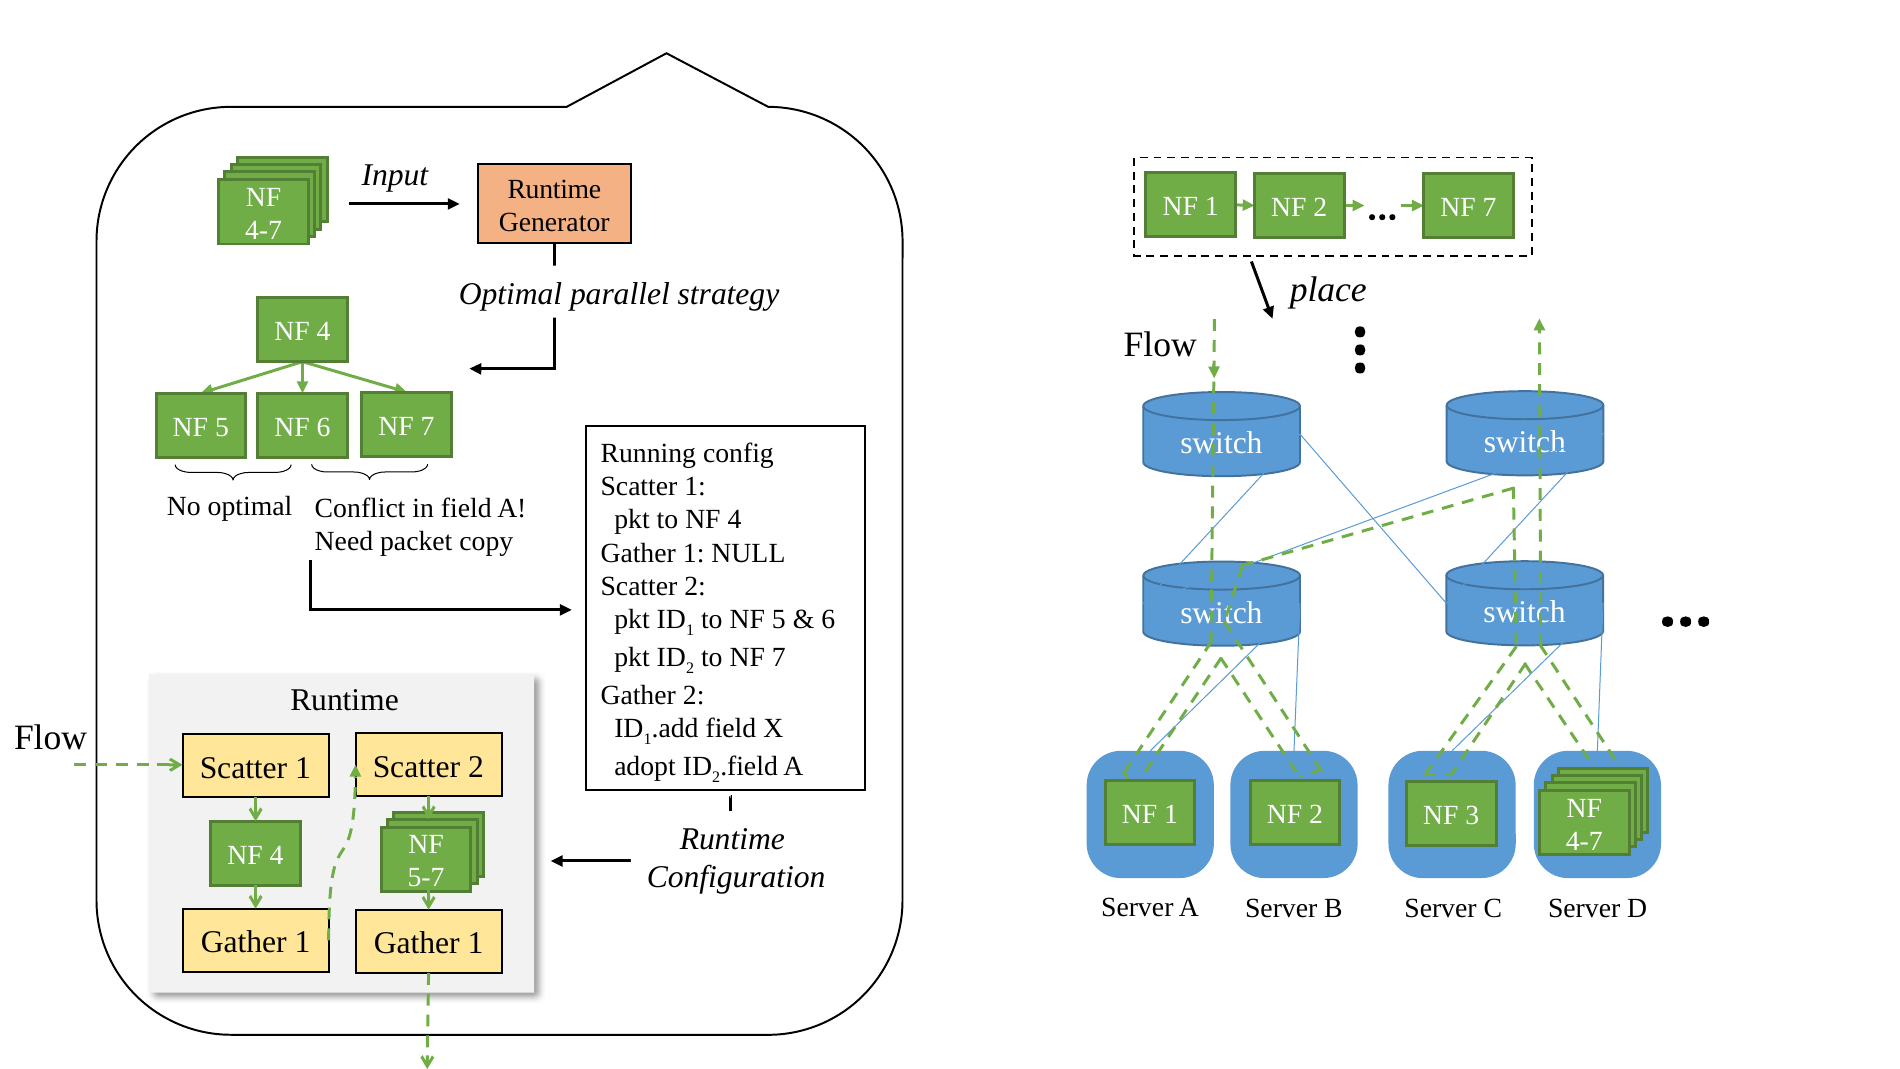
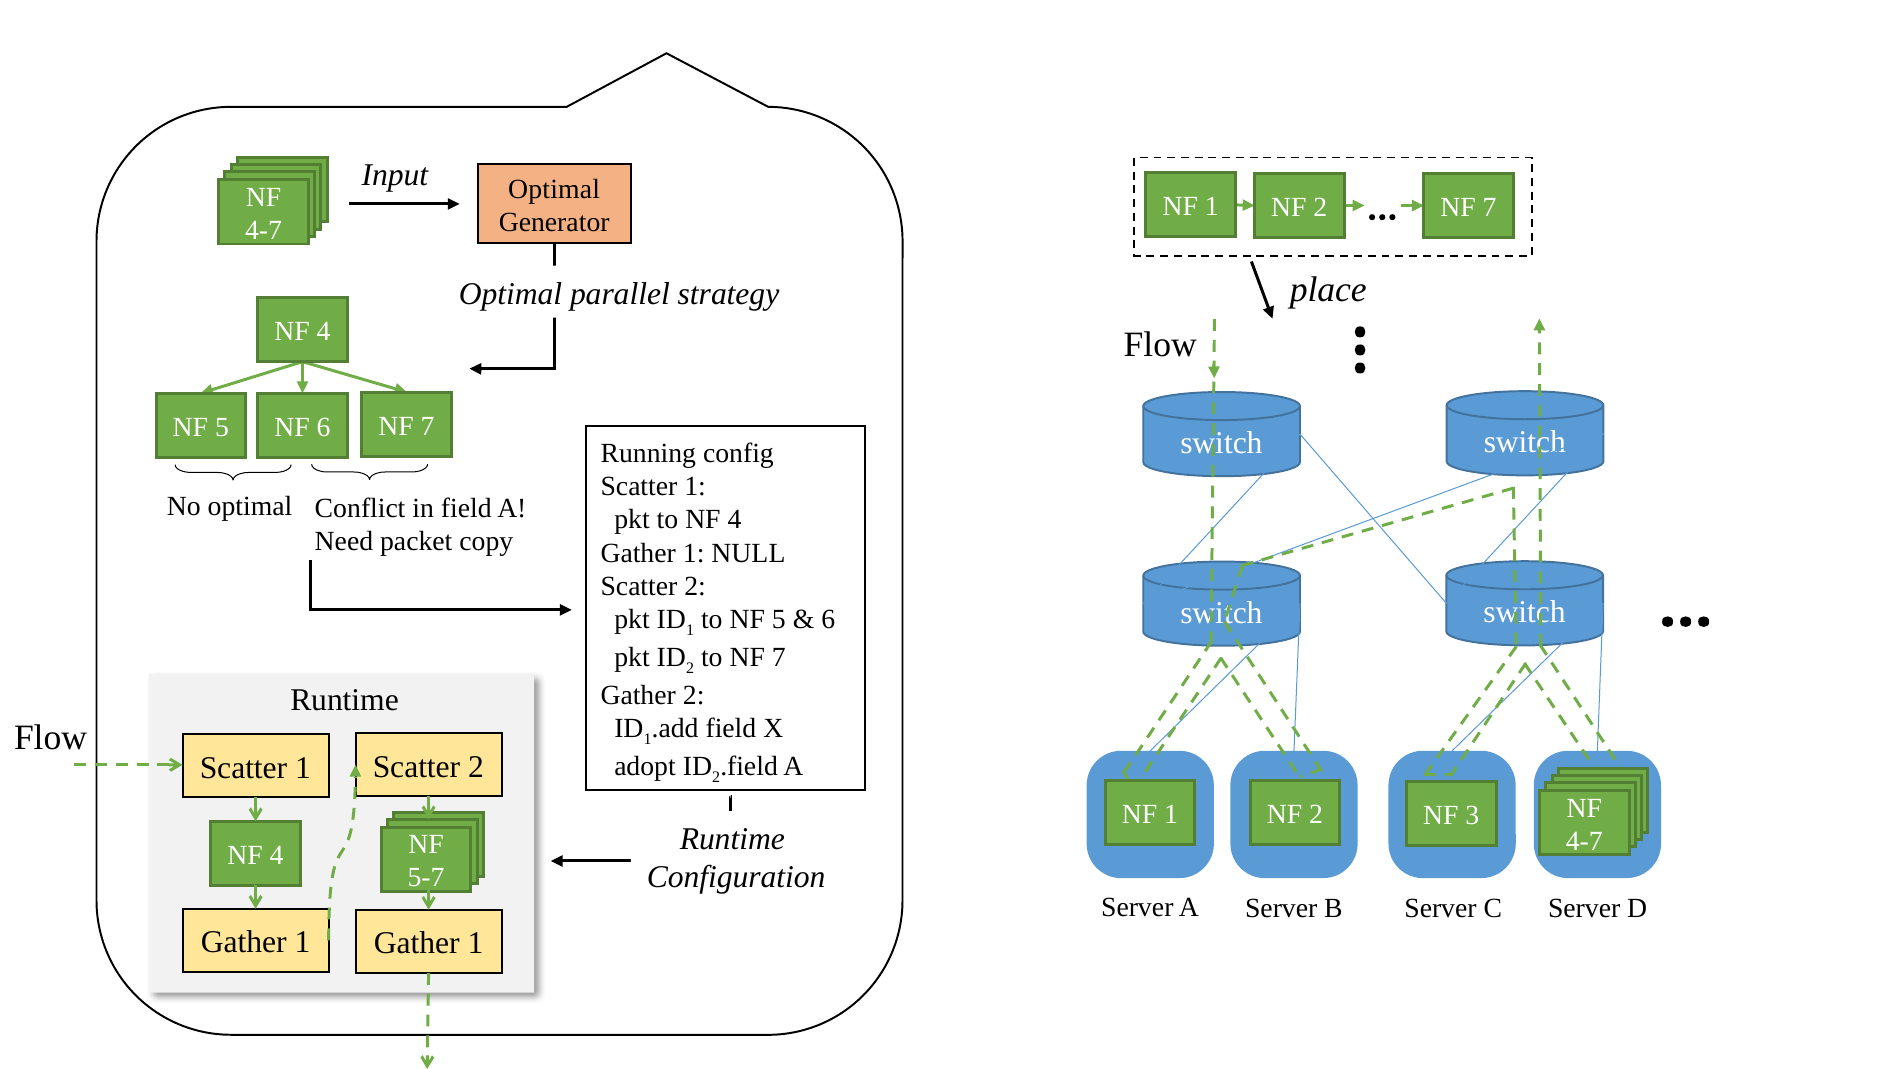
Runtime: Runtime -> Optimal (554, 189)
